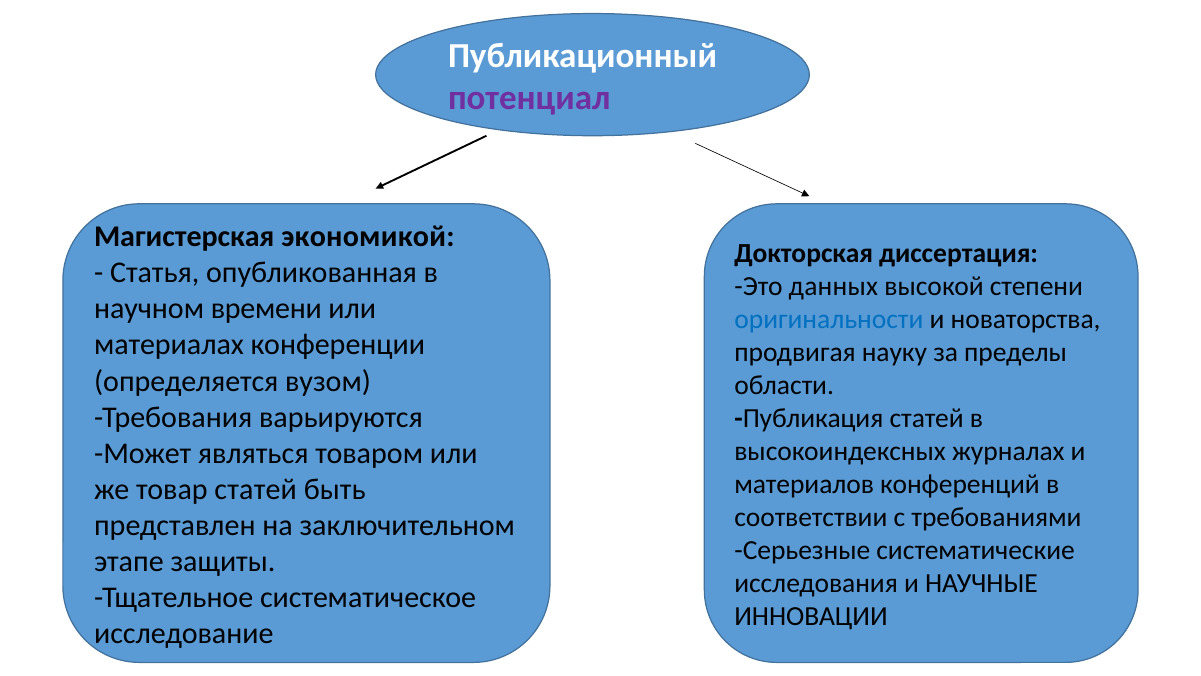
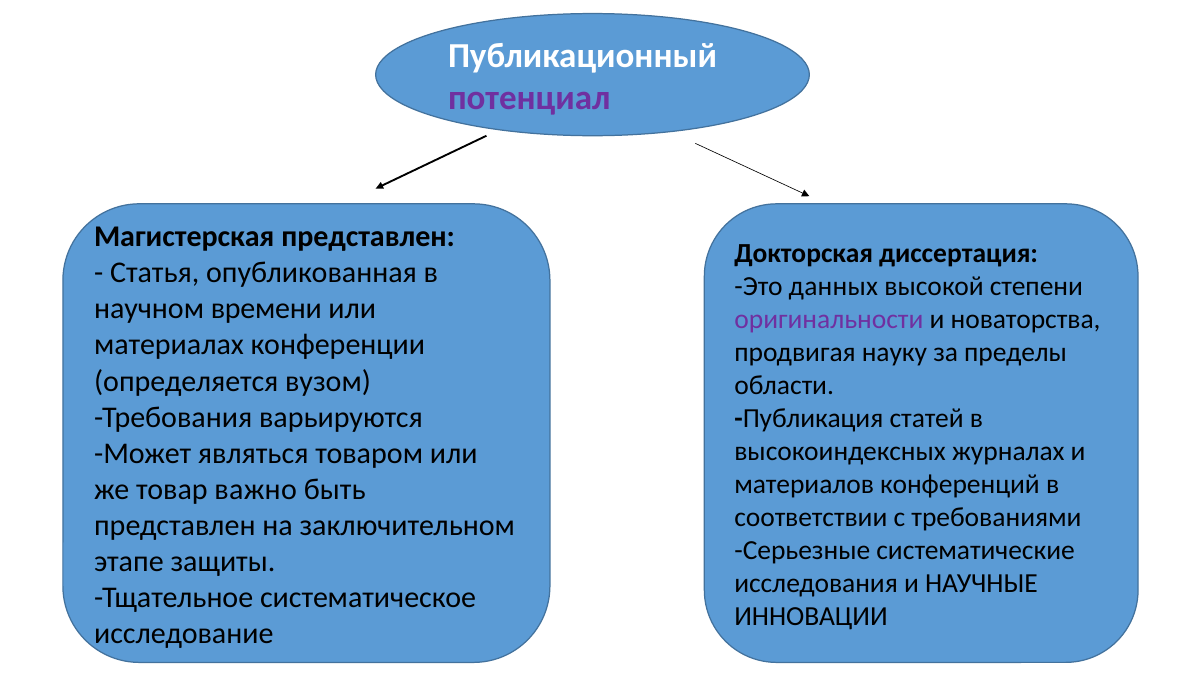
Магистерская экономикой: экономикой -> представлен (368, 237)
оригинальности colour: blue -> purple (829, 319)
товар статей: статей -> важно (256, 489)
